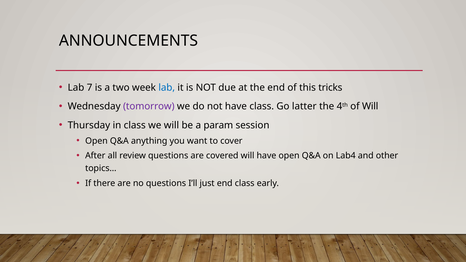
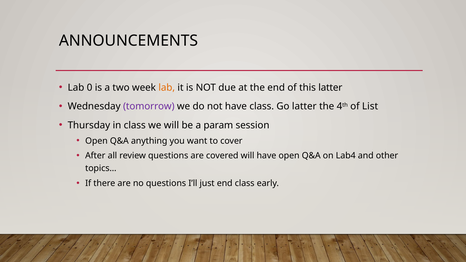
7: 7 -> 0 (90, 88)
lab colour: blue -> orange (167, 88)
this tricks: tricks -> latter (330, 88)
of Will: Will -> List (370, 106)
